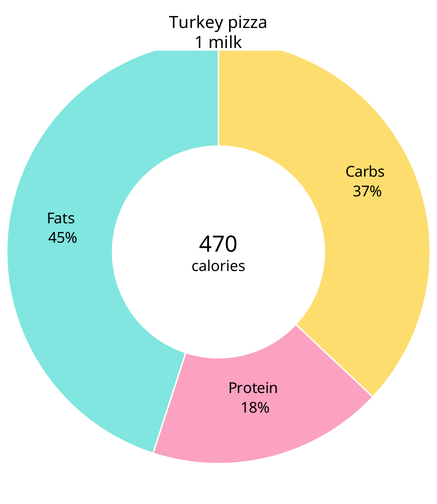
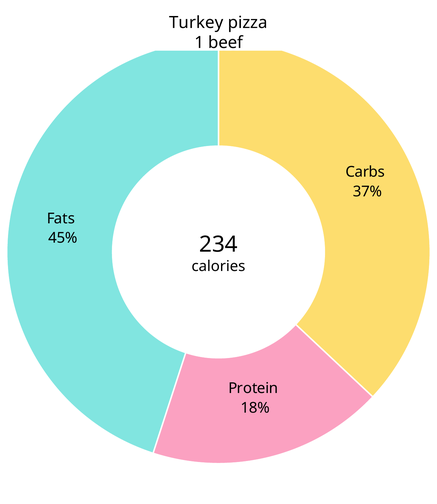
milk: milk -> beef (225, 43)
470: 470 -> 234 (218, 244)
